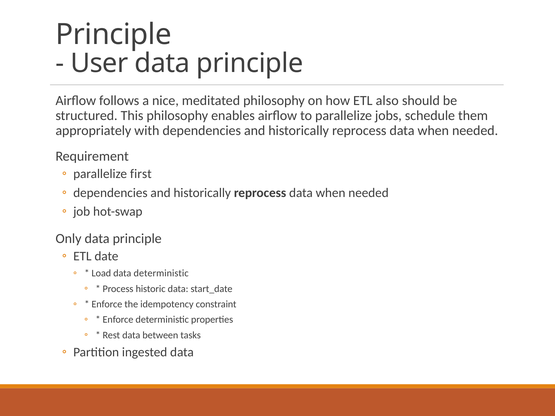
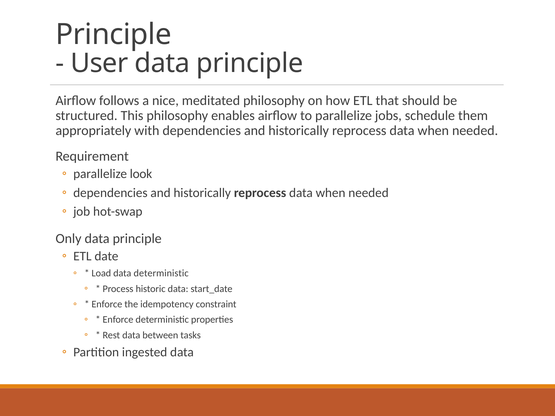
also: also -> that (387, 101)
first: first -> look (141, 174)
